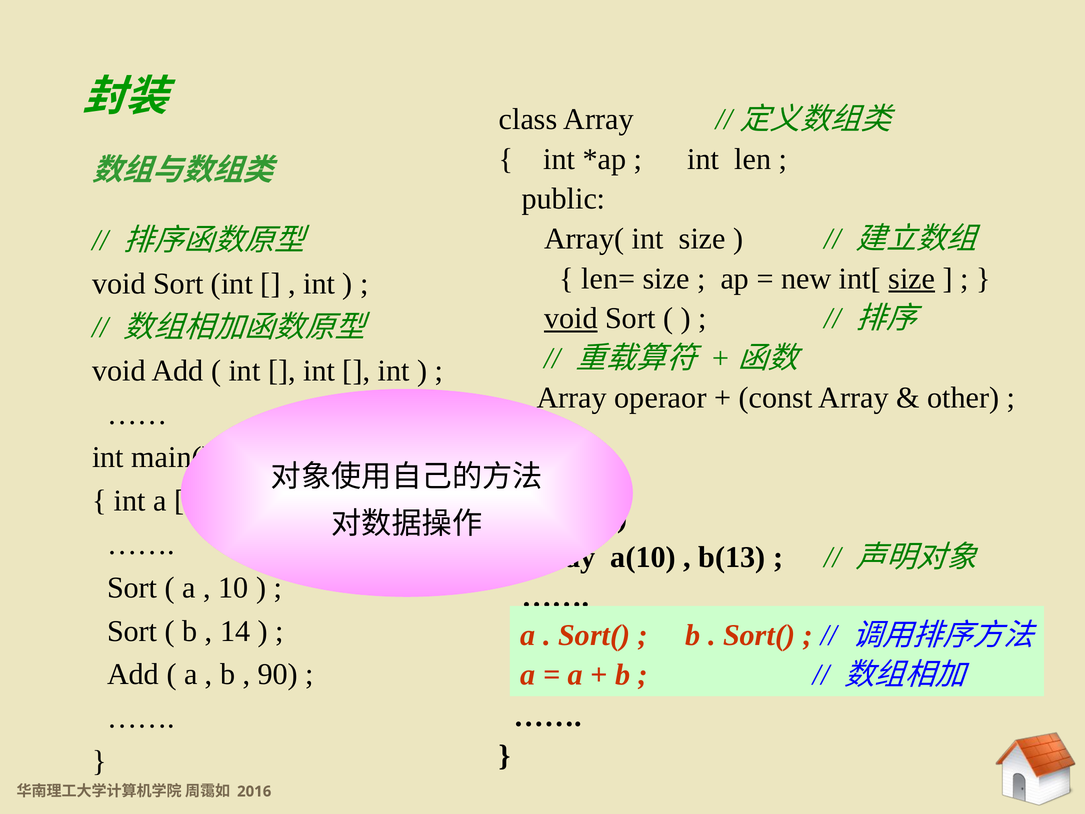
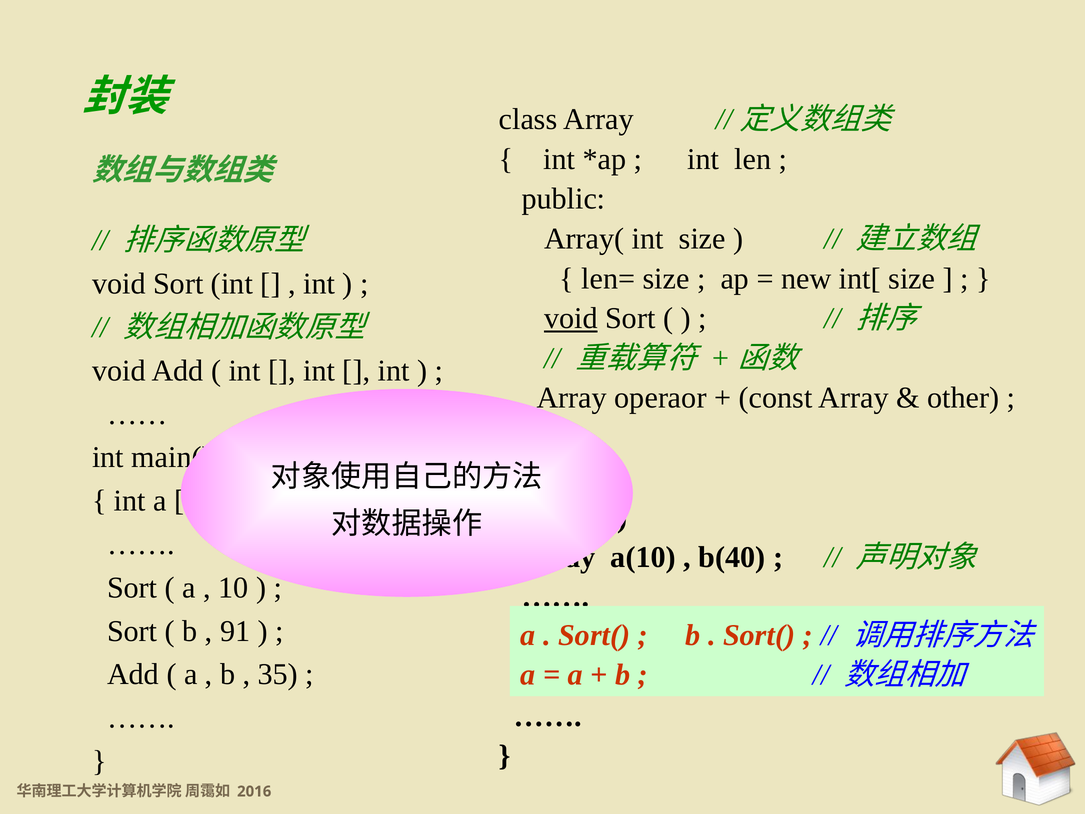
size underline: present -> none (912, 279)
b(13: b(13 -> b(40 (732, 557)
14: 14 -> 91 (235, 631)
90: 90 -> 35 (278, 674)
